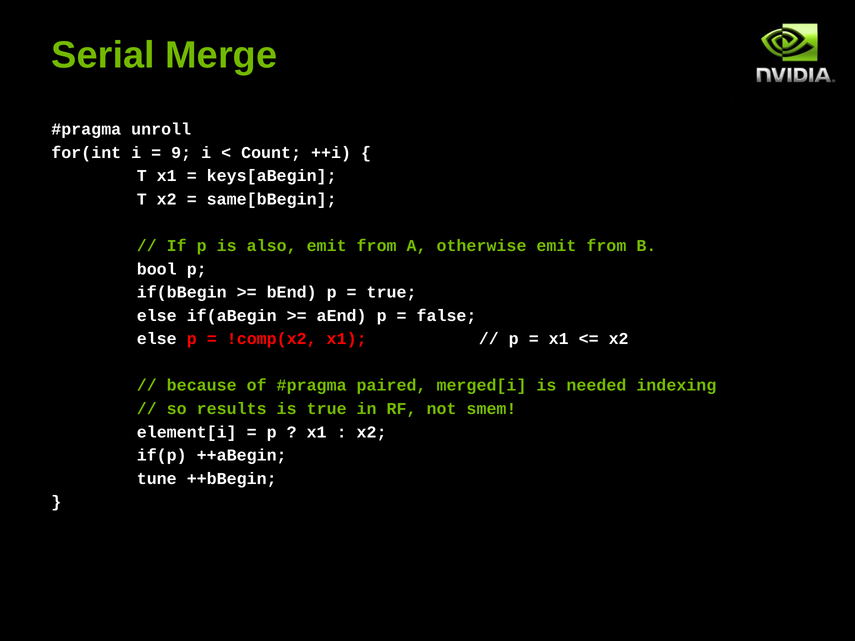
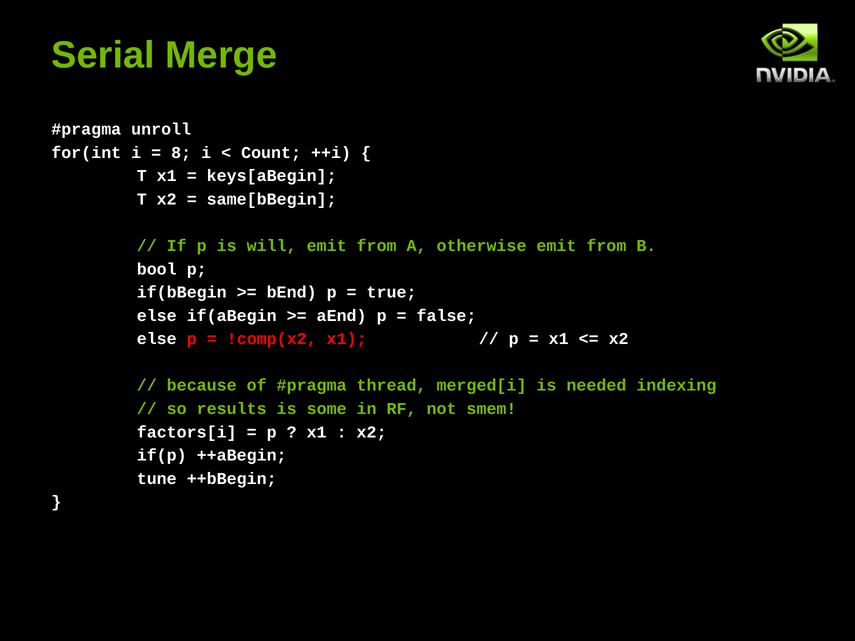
9: 9 -> 8 (181, 153)
also: also -> will (272, 246)
paired: paired -> thread (392, 386)
is true: true -> some (327, 409)
element[i: element[i -> factors[i (187, 432)
